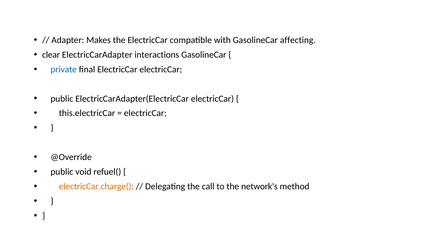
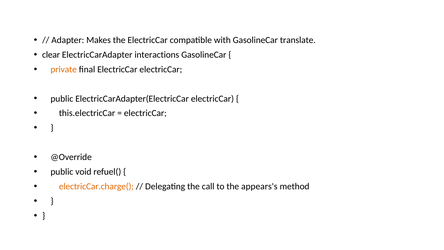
affecting: affecting -> translate (298, 40)
private colour: blue -> orange (64, 69)
network's: network's -> appears's (259, 186)
